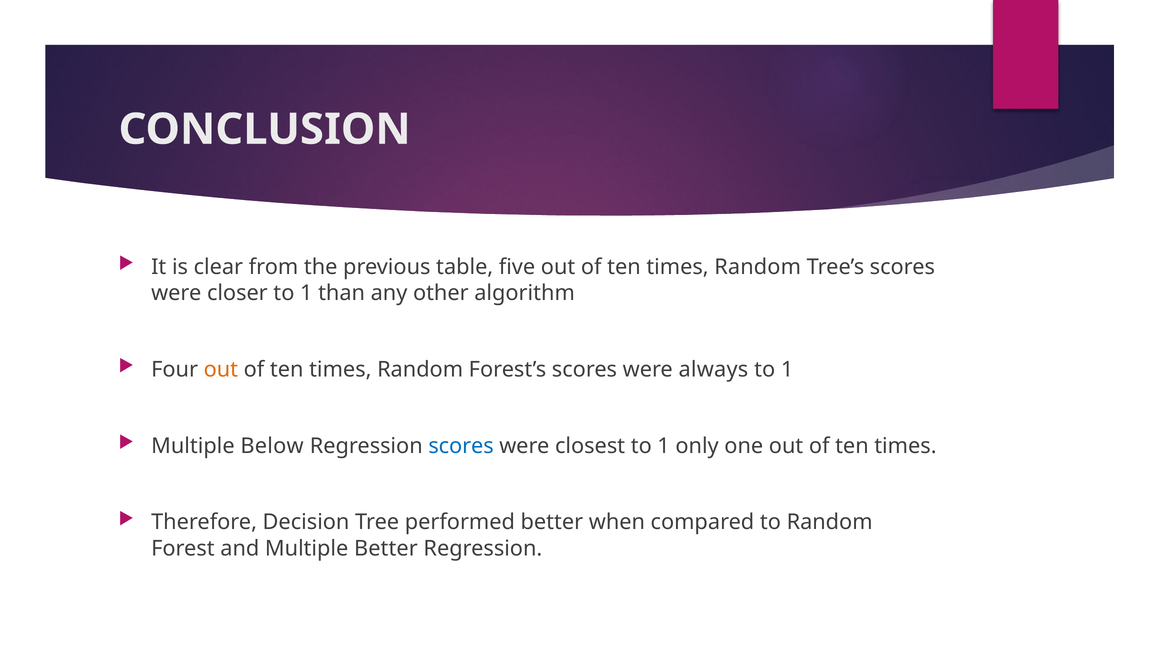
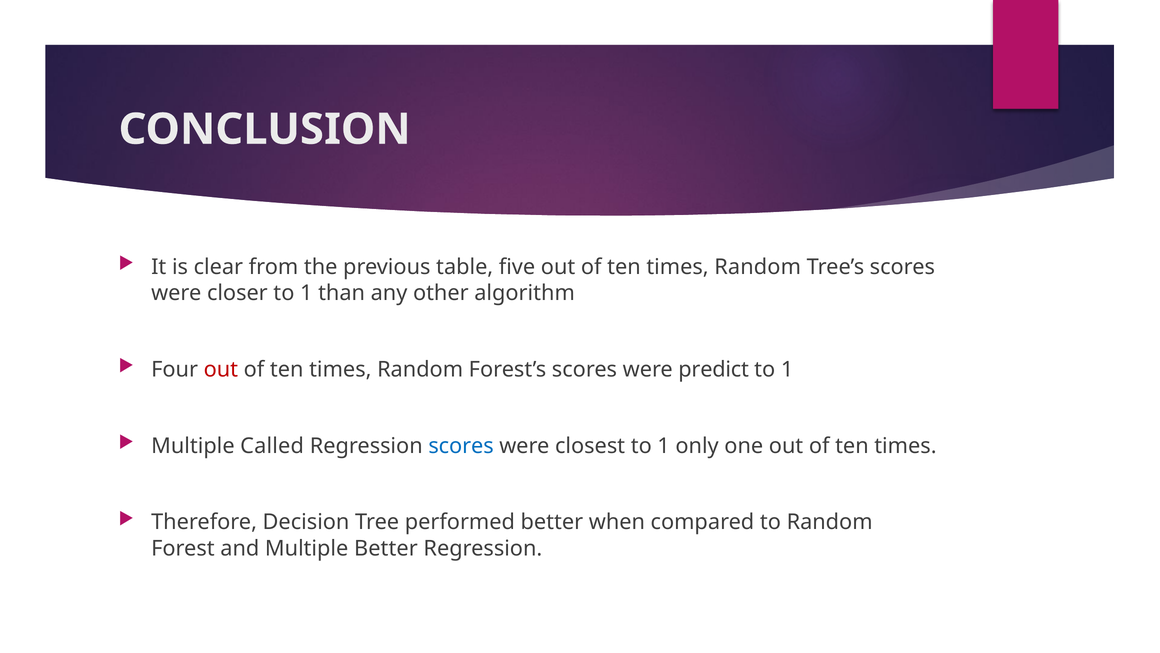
out colour: orange -> red (221, 369)
always: always -> predict (714, 369)
Below: Below -> Called (272, 445)
